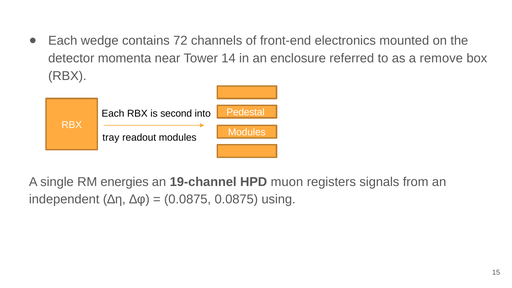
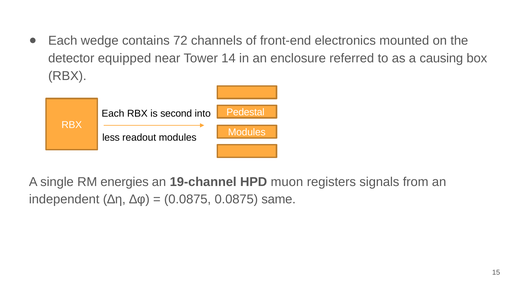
momenta: momenta -> equipped (125, 58)
remove: remove -> causing (441, 58)
tray: tray -> less (111, 137)
using: using -> same (279, 199)
